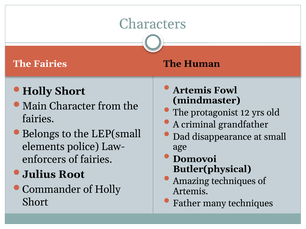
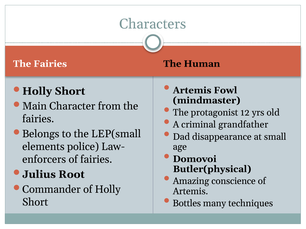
Amazing techniques: techniques -> conscience (234, 182)
Father: Father -> Bottles (187, 204)
